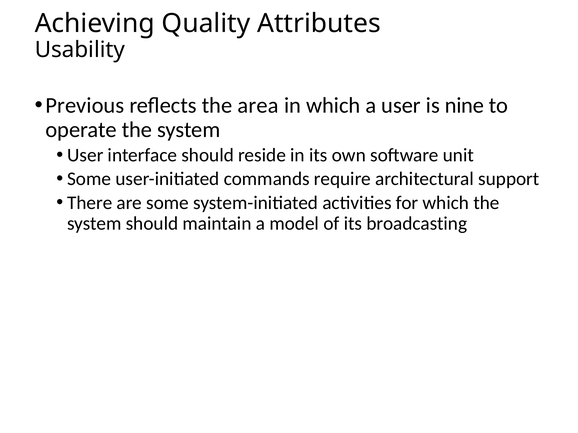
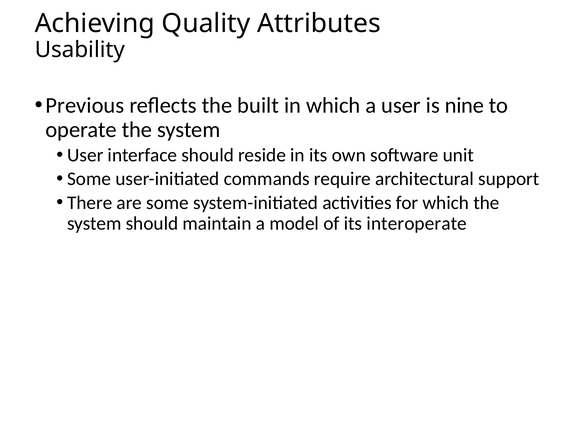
area: area -> built (258, 106)
broadcasting: broadcasting -> interoperate (417, 224)
